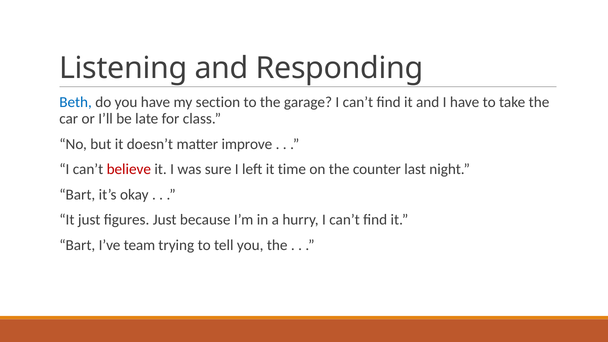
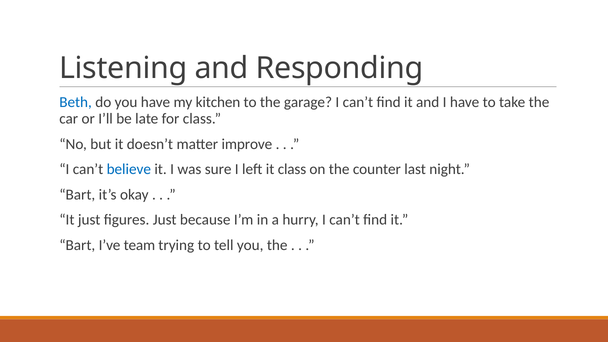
section: section -> kitchen (218, 102)
believe colour: red -> blue (129, 169)
it time: time -> class (292, 169)
